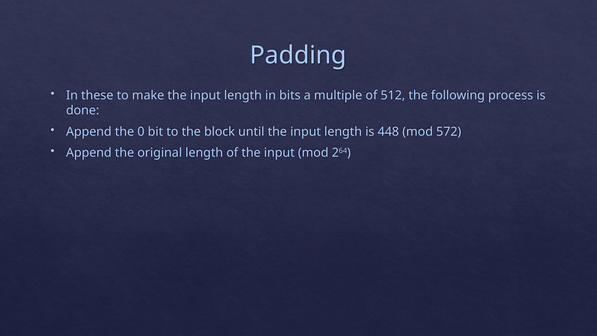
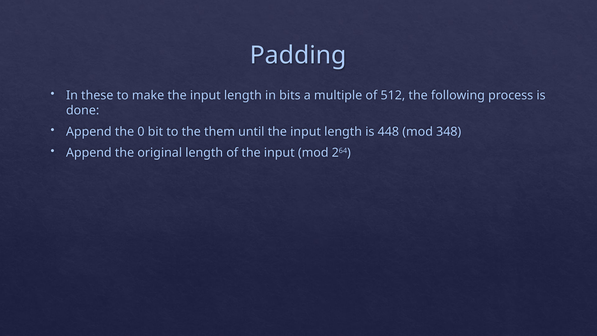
block: block -> them (220, 131)
572: 572 -> 348 (449, 131)
